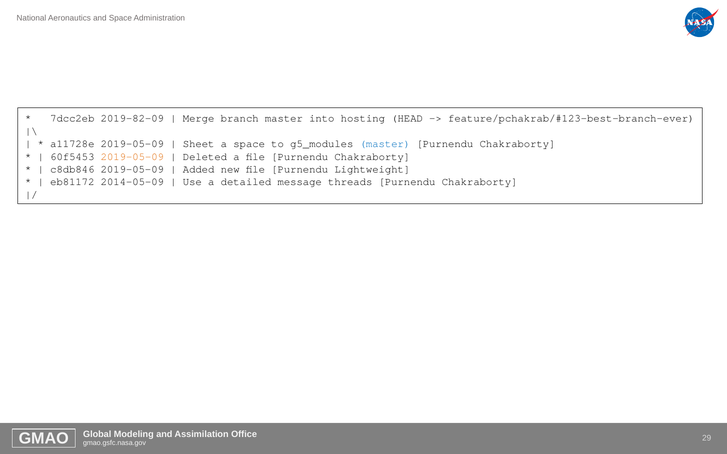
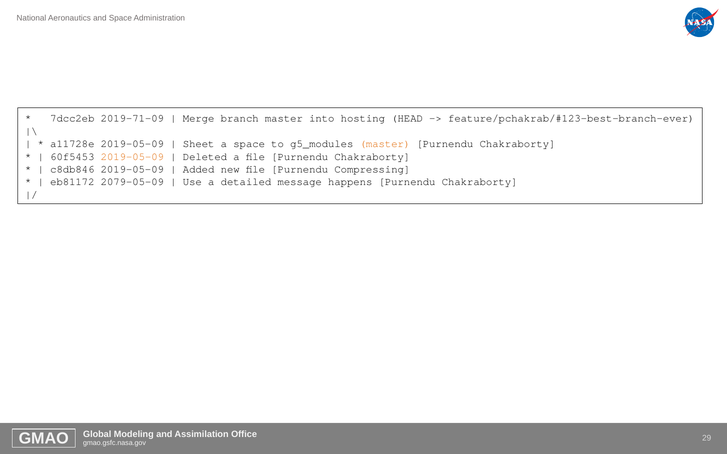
2019-82-09: 2019-82-09 -> 2019-71-09 (132, 119)
master colour: blue -> orange (385, 144)
Lightweight: Lightweight -> Compressing (372, 169)
2014-05-09: 2014-05-09 -> 2079-05-09 (132, 182)
threads: threads -> happens (350, 182)
